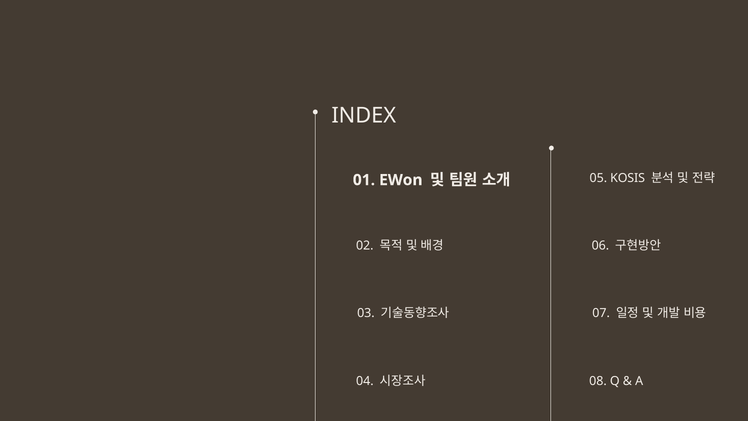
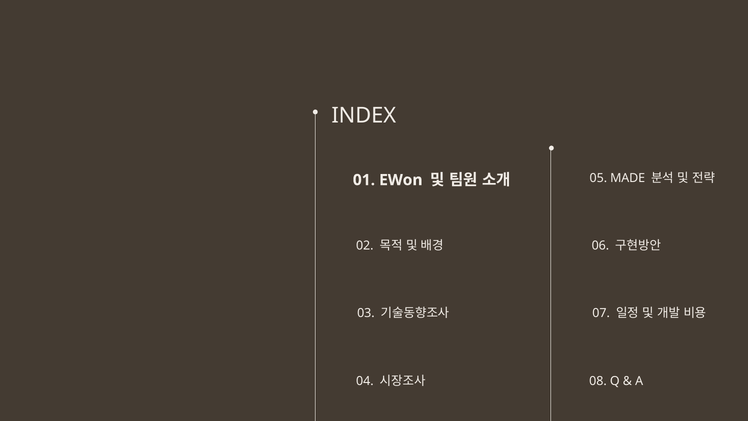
KOSIS: KOSIS -> MADE (628, 178)
